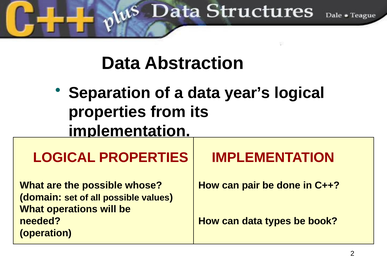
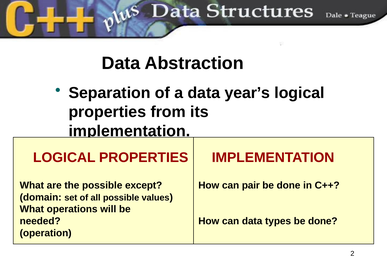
whose: whose -> except (144, 185)
types be book: book -> done (323, 221)
